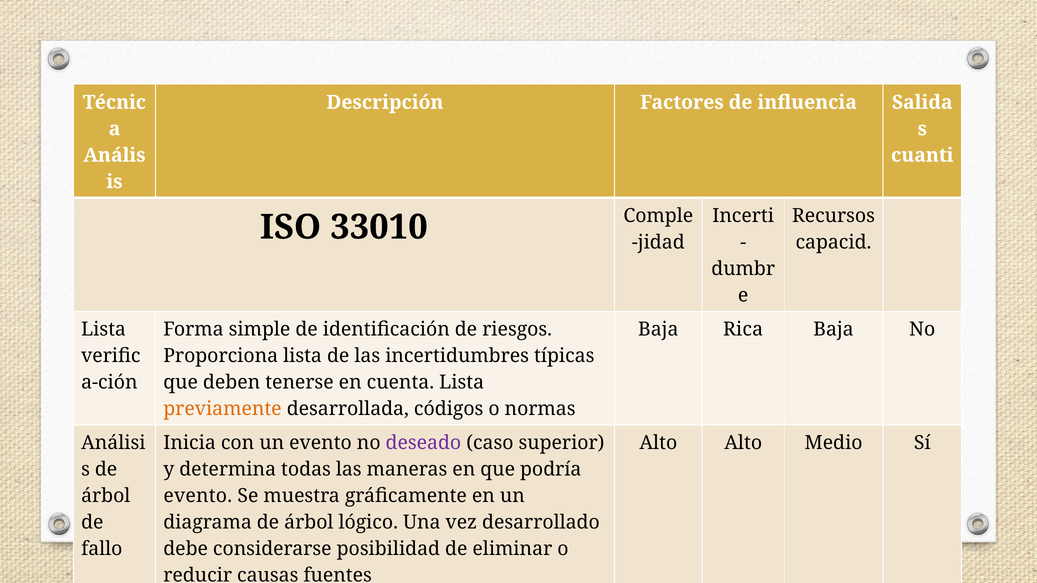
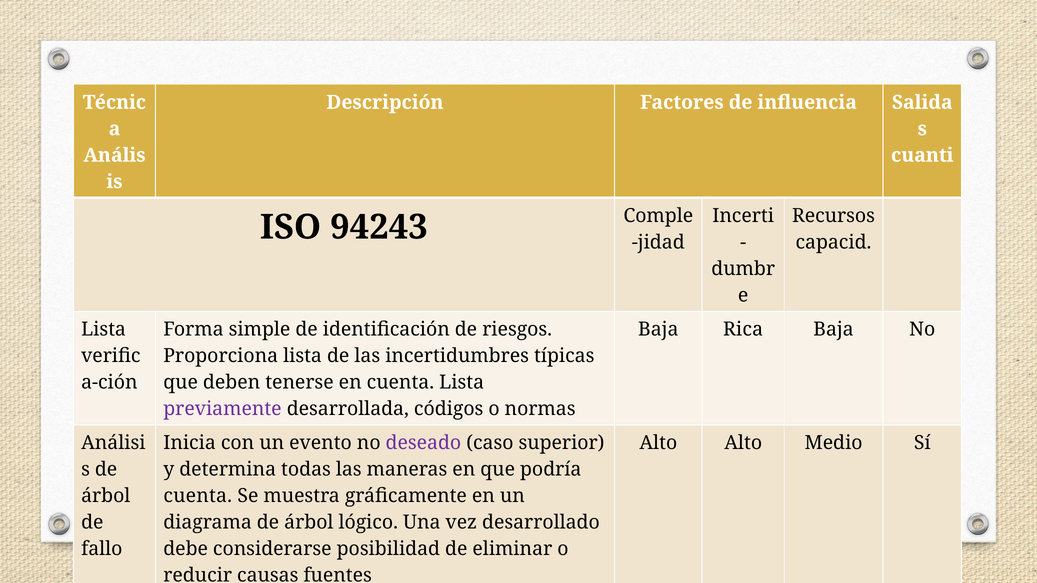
33010: 33010 -> 94243 (379, 227)
previamente colour: orange -> purple (222, 409)
evento: evento -> cuenta (198, 496)
